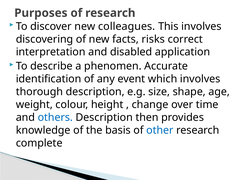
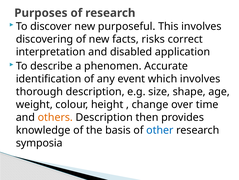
colleagues: colleagues -> purposeful (127, 26)
others colour: blue -> orange (55, 117)
complete: complete -> symposia (39, 142)
